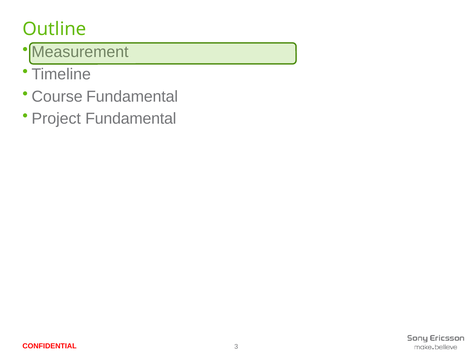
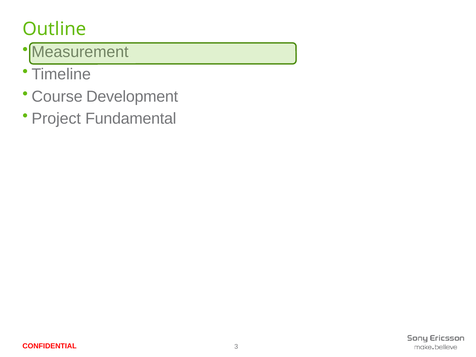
Course Fundamental: Fundamental -> Development (132, 96)
